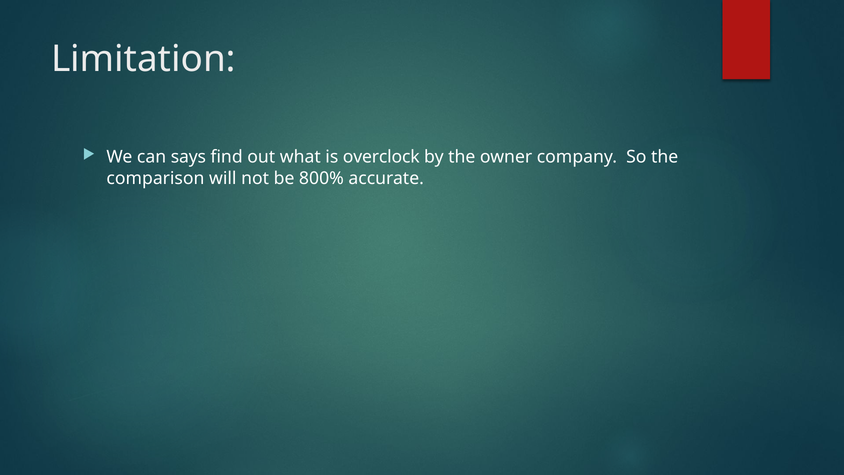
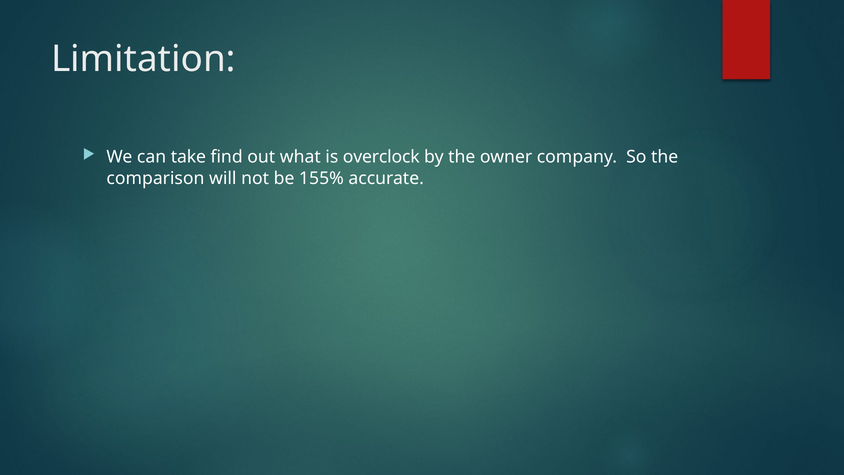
says: says -> take (188, 157)
800%: 800% -> 155% (321, 178)
